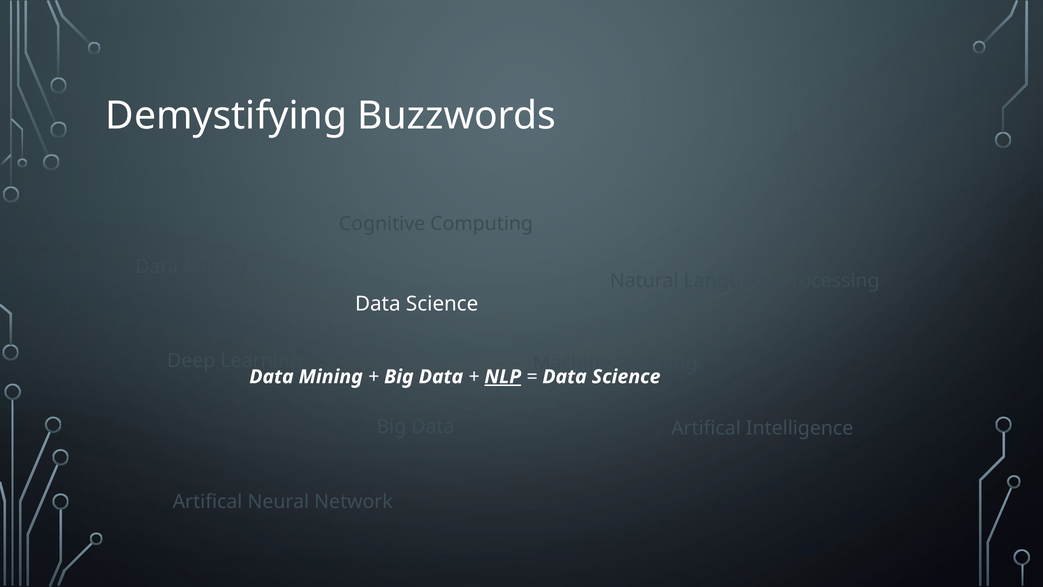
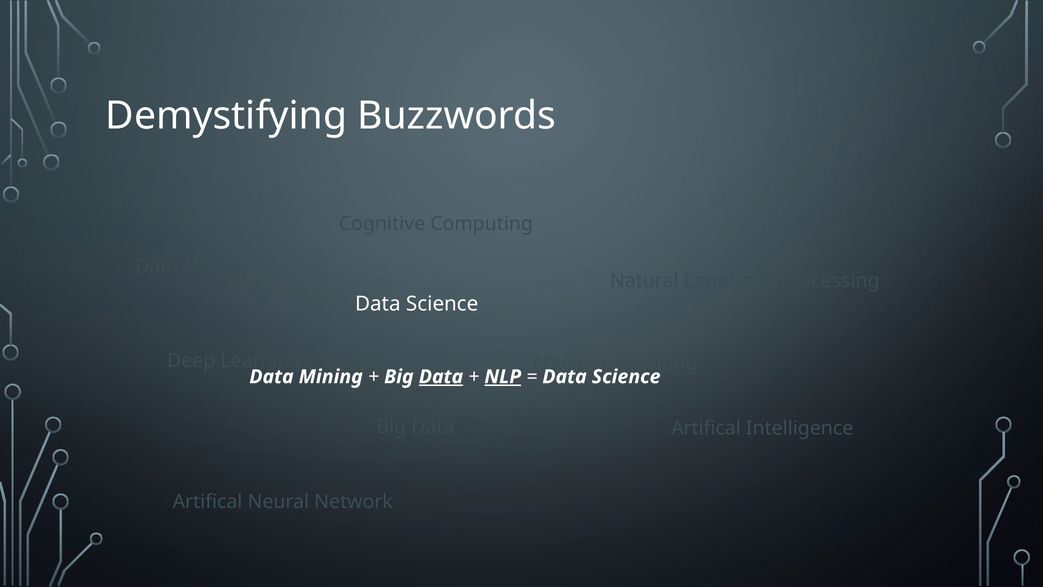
Data underline: none -> present (441, 377)
